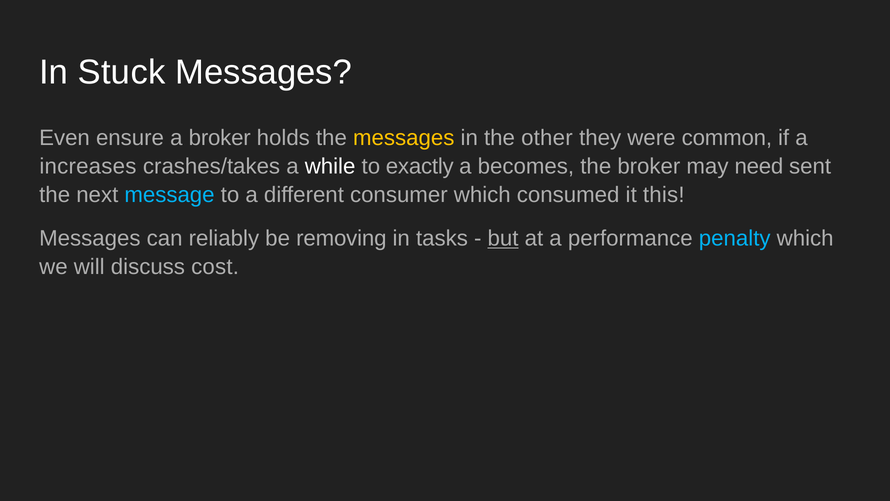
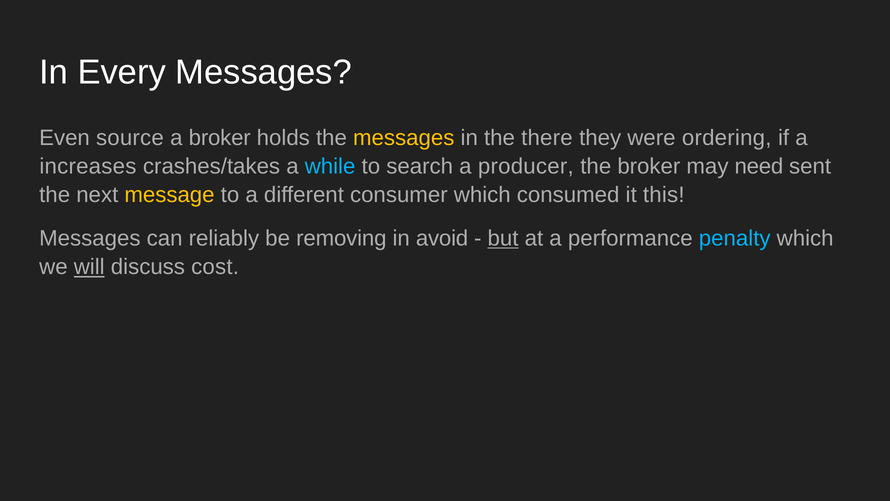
Stuck: Stuck -> Every (122, 72)
ensure: ensure -> source (130, 138)
other: other -> there (547, 138)
common: common -> ordering (727, 138)
while colour: white -> light blue (330, 166)
exactly: exactly -> search (420, 166)
becomes: becomes -> producer (526, 166)
message colour: light blue -> yellow (170, 195)
tasks: tasks -> avoid (442, 238)
will underline: none -> present (89, 267)
